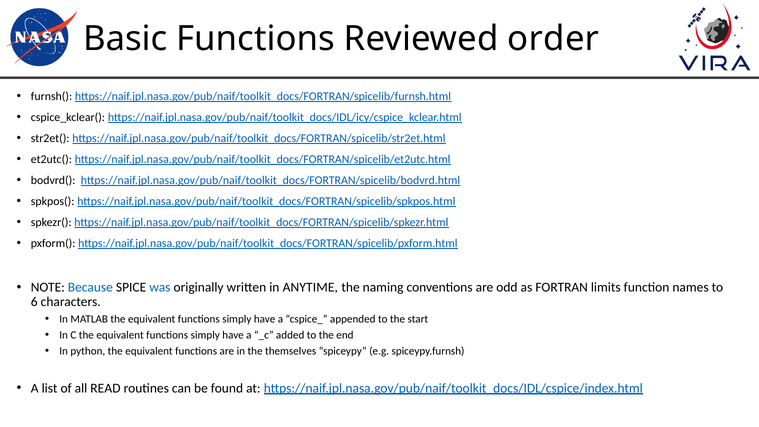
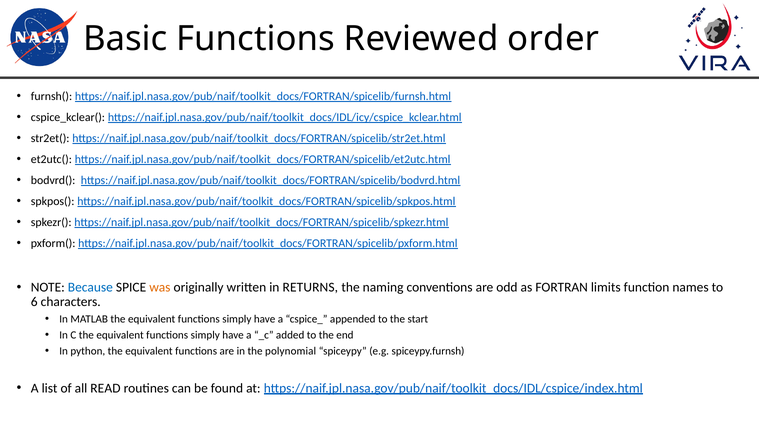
was colour: blue -> orange (160, 287)
ANYTIME: ANYTIME -> RETURNS (310, 287)
themselves: themselves -> polynomial (291, 351)
